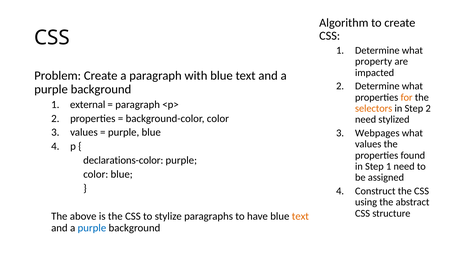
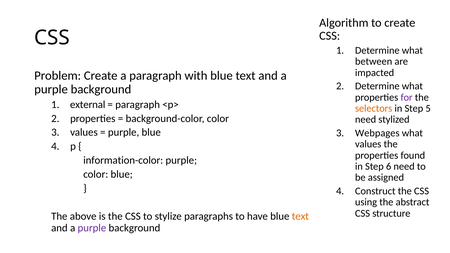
property: property -> between (374, 62)
for colour: orange -> purple (407, 97)
Step 2: 2 -> 5 (428, 108)
declarations-color: declarations-color -> information-color (123, 160)
Step 1: 1 -> 6 (389, 167)
purple colour: blue -> purple (92, 228)
